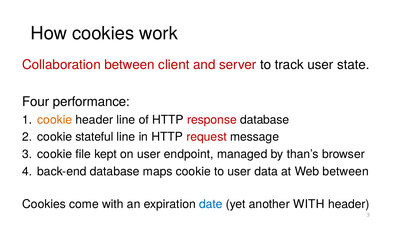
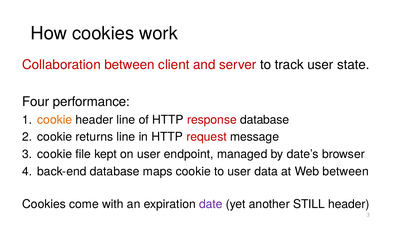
stateful: stateful -> returns (94, 137)
than’s: than’s -> date’s (303, 154)
date colour: blue -> purple (211, 204)
another WITH: WITH -> STILL (309, 204)
